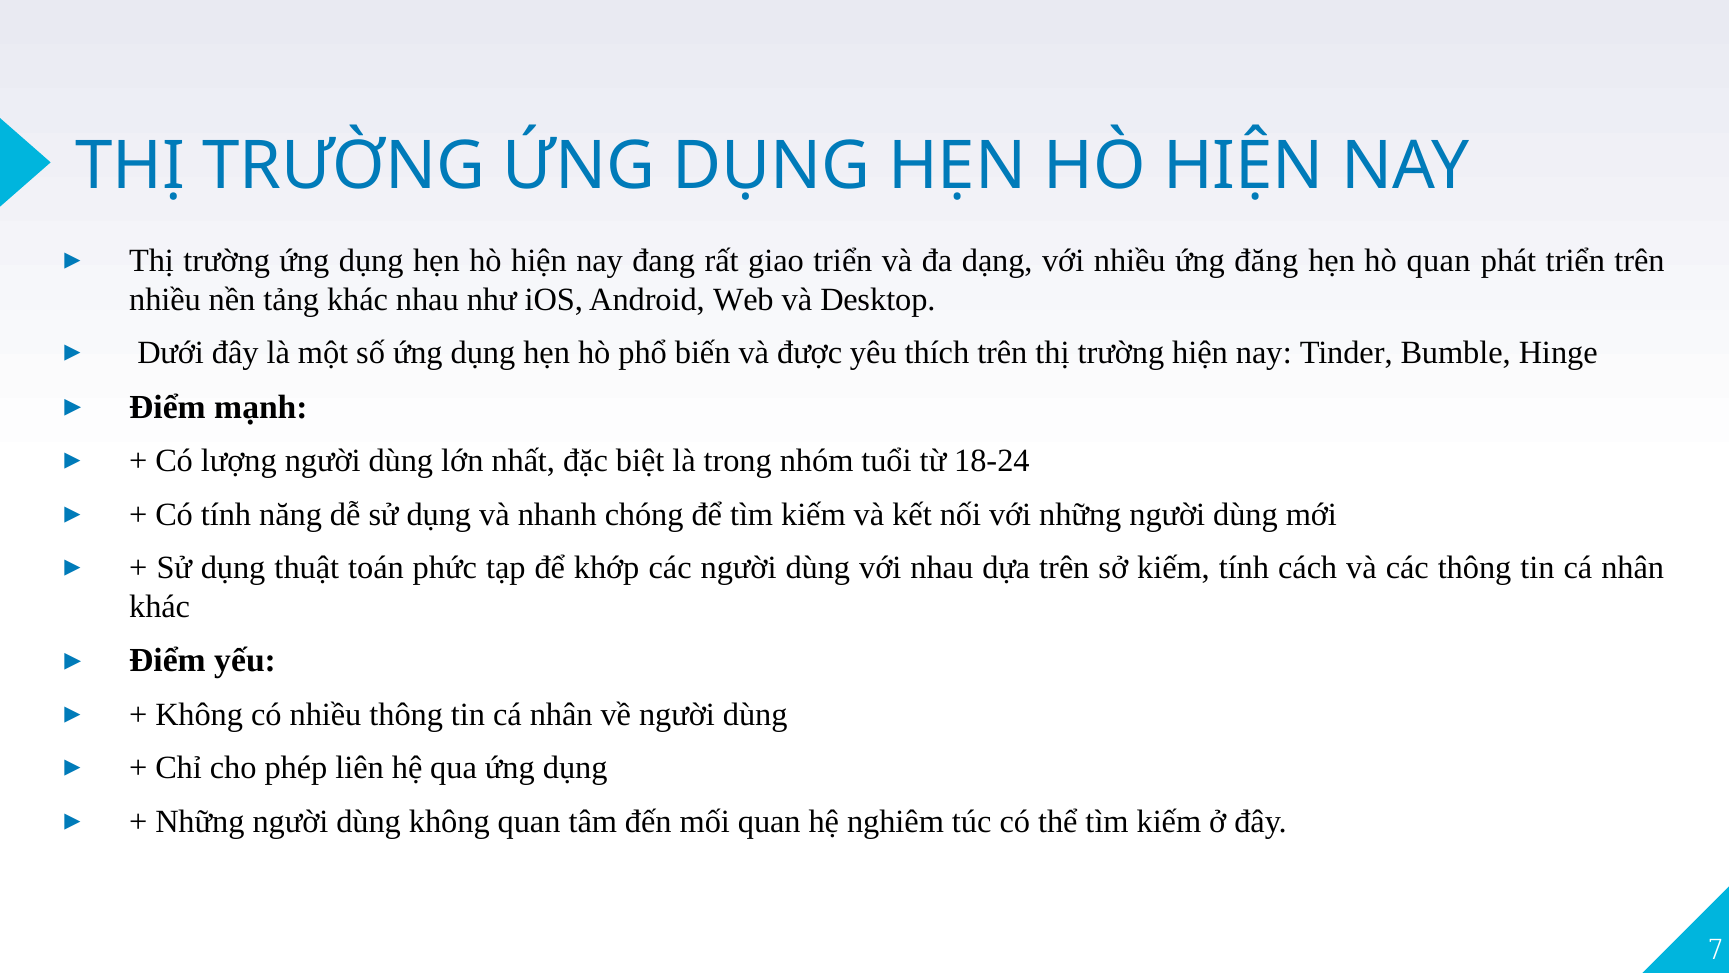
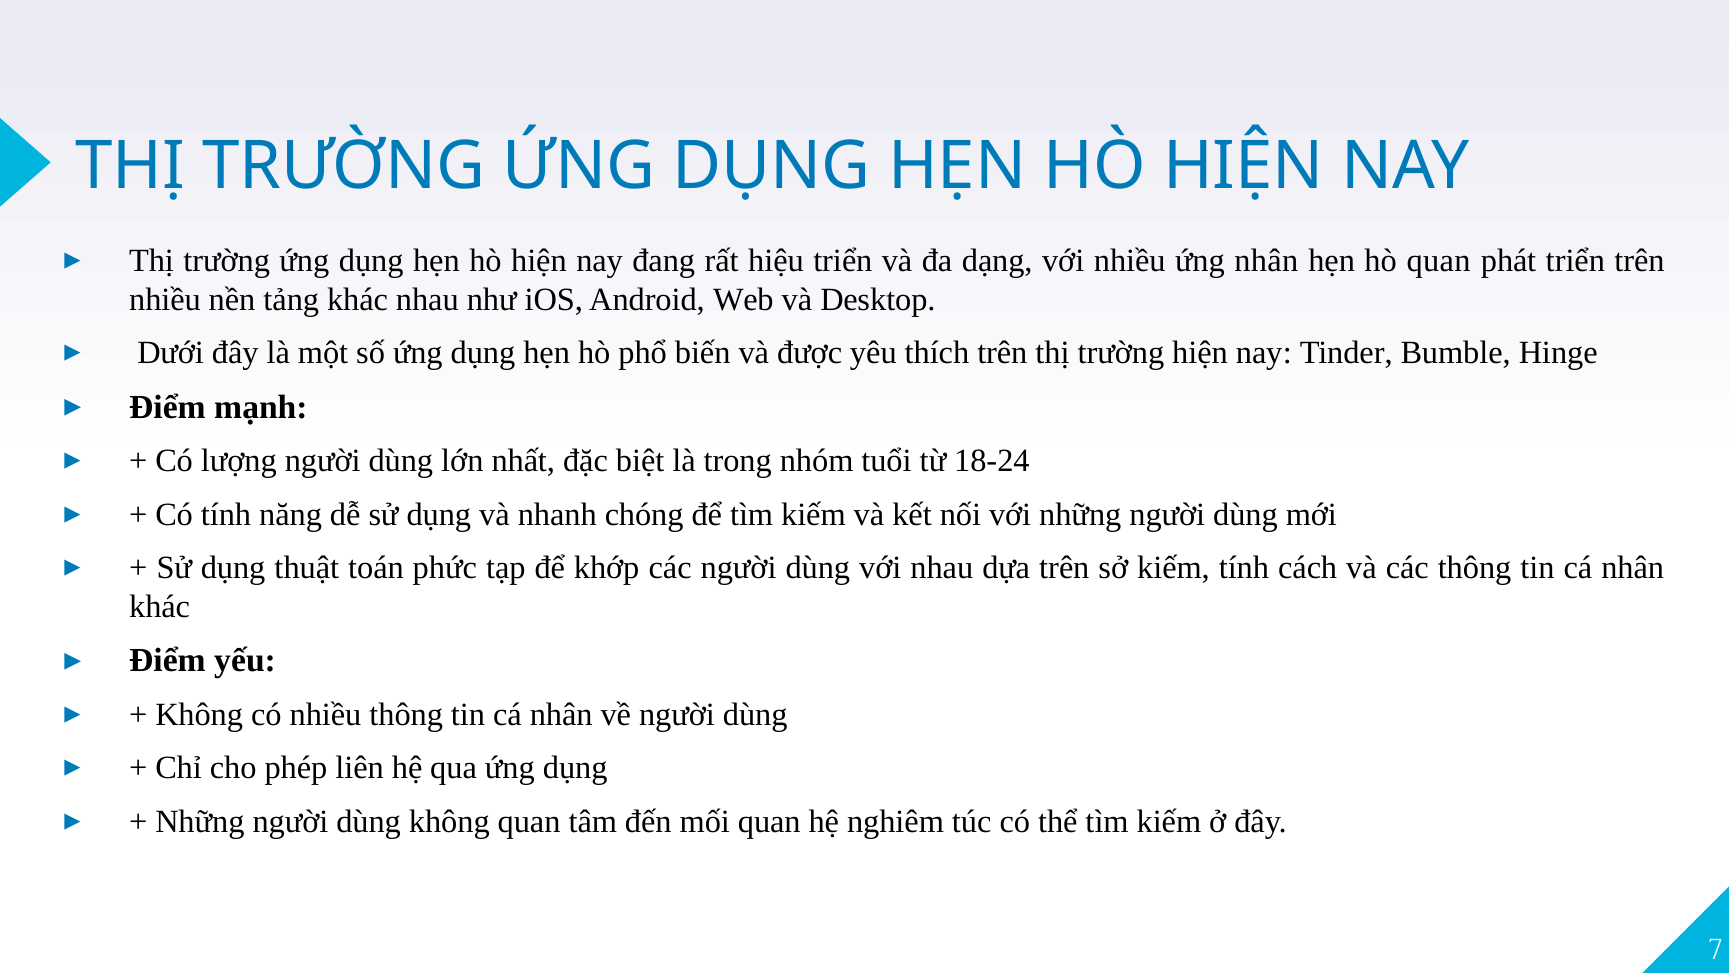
giao: giao -> hiệu (776, 261)
ứng đăng: đăng -> nhân (1266, 261)
